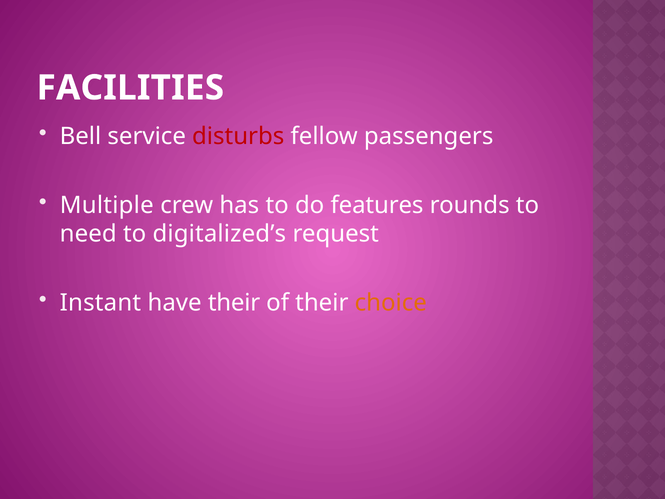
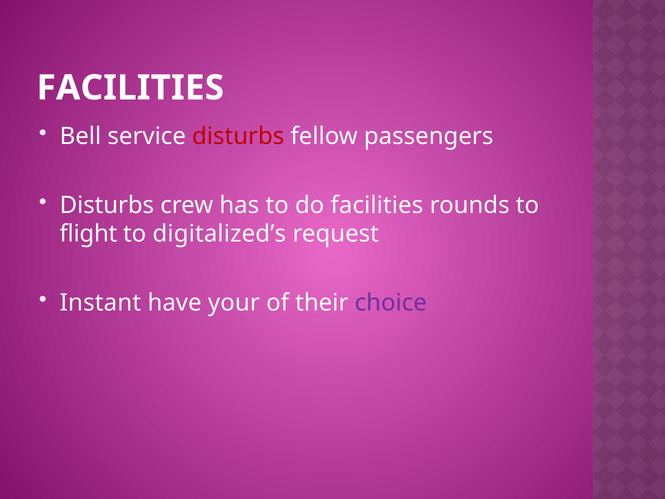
Multiple: Multiple -> Disturbs (107, 205)
do features: features -> facilities (377, 205)
need: need -> flight (88, 234)
have their: their -> your (234, 303)
choice colour: orange -> purple (391, 303)
